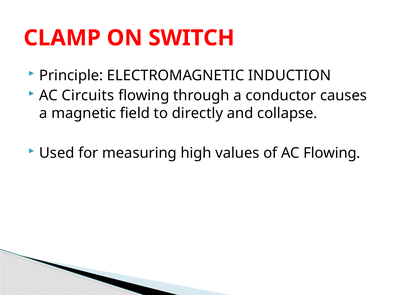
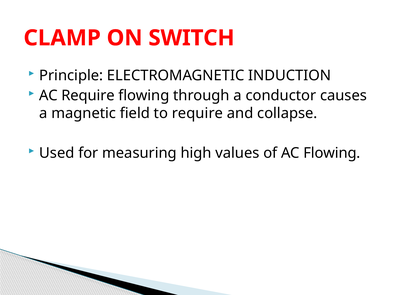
AC Circuits: Circuits -> Require (88, 95)
to directly: directly -> require (197, 113)
